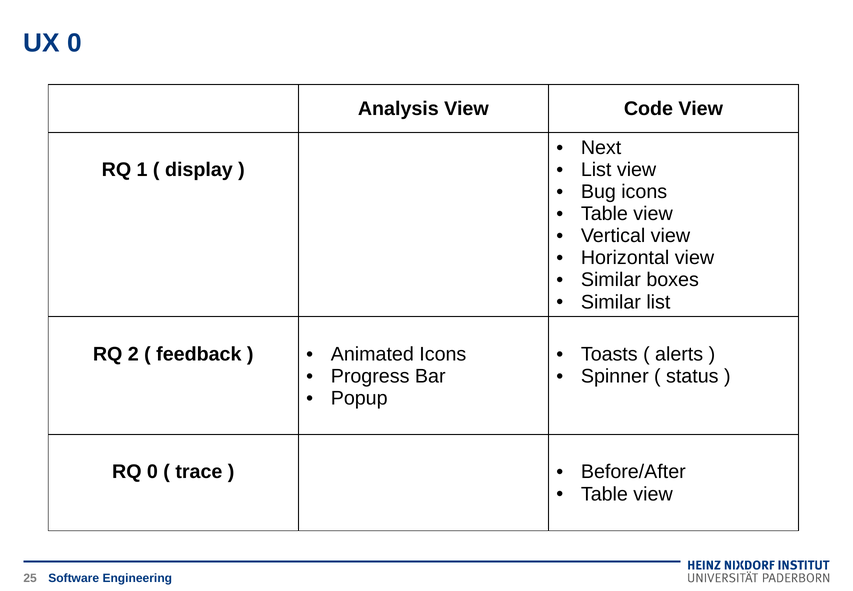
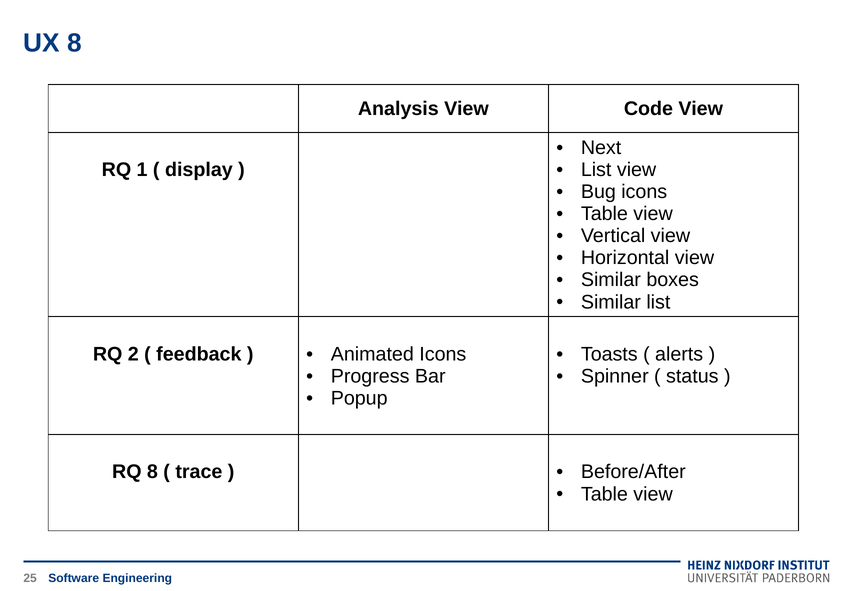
UX 0: 0 -> 8 (74, 43)
RQ 0: 0 -> 8 (152, 472)
